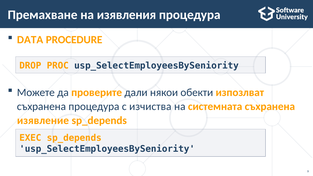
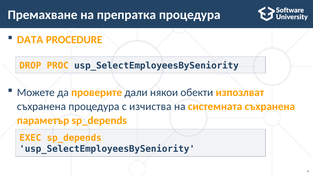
изявления: изявления -> препратка (126, 15)
изявление: изявление -> параметър (43, 120)
